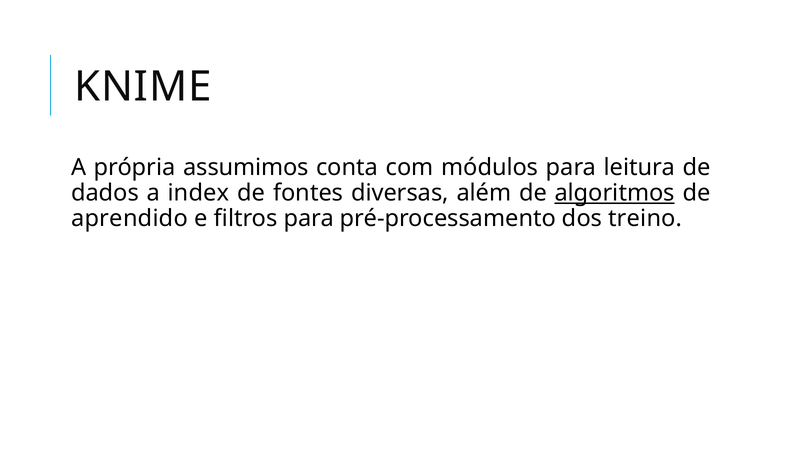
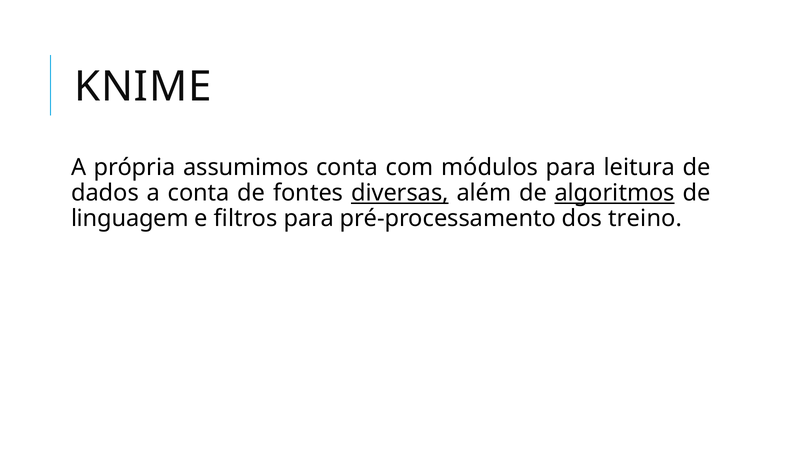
a index: index -> conta (199, 193)
diversas underline: none -> present (400, 193)
aprendido: aprendido -> linguagem (130, 218)
